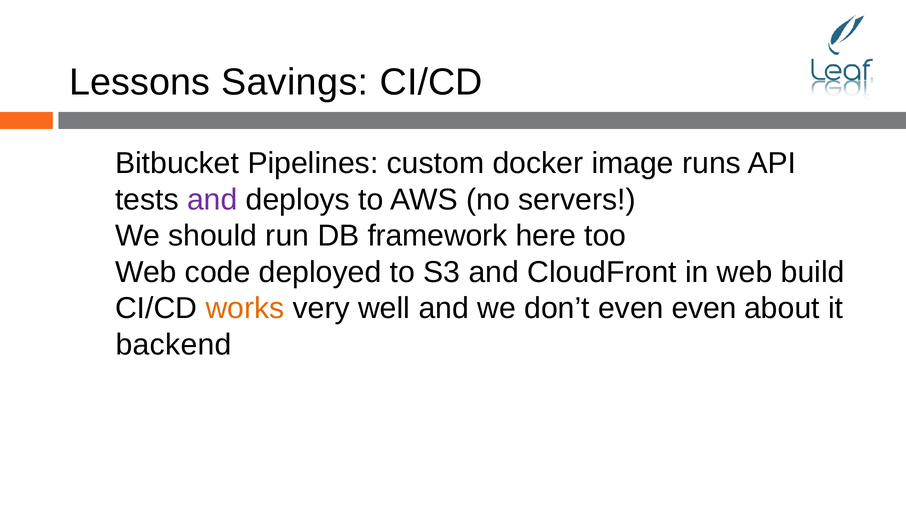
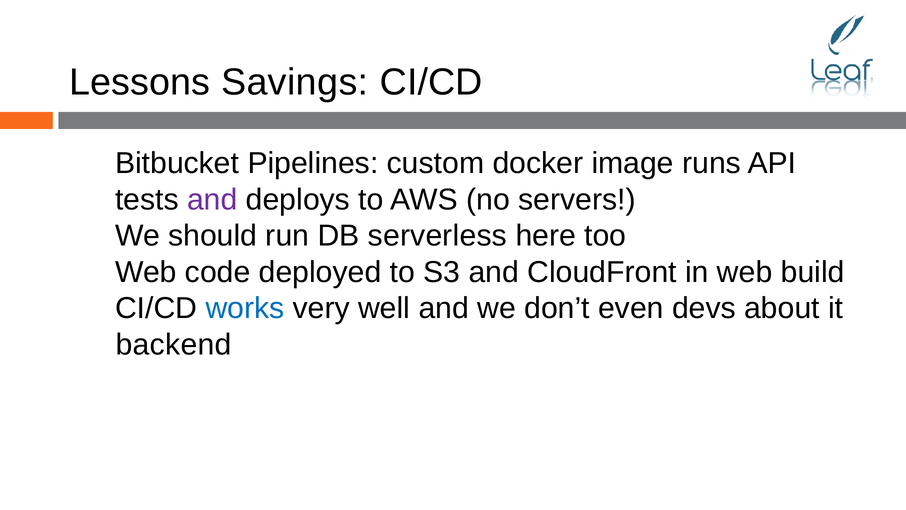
framework: framework -> serverless (437, 236)
works colour: orange -> blue (245, 308)
even even: even -> devs (704, 308)
